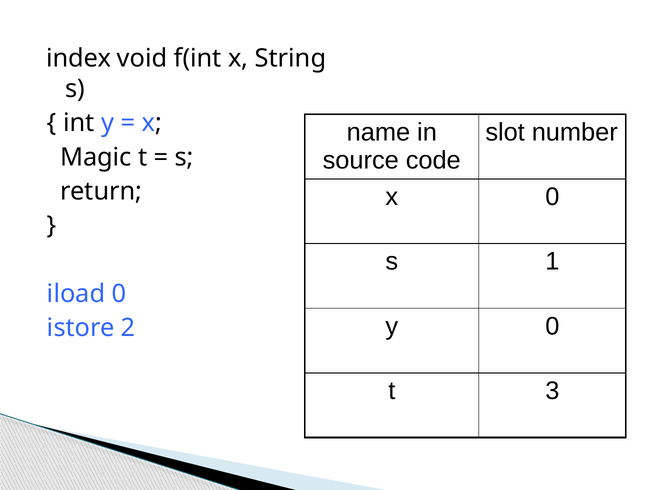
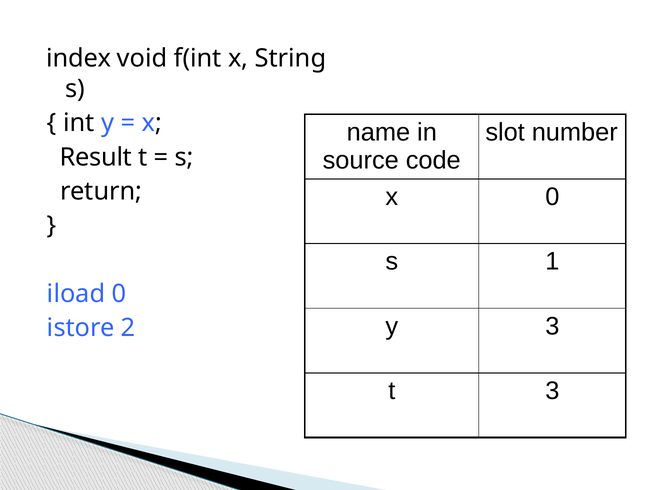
Magic: Magic -> Result (96, 157)
y 0: 0 -> 3 (552, 326)
